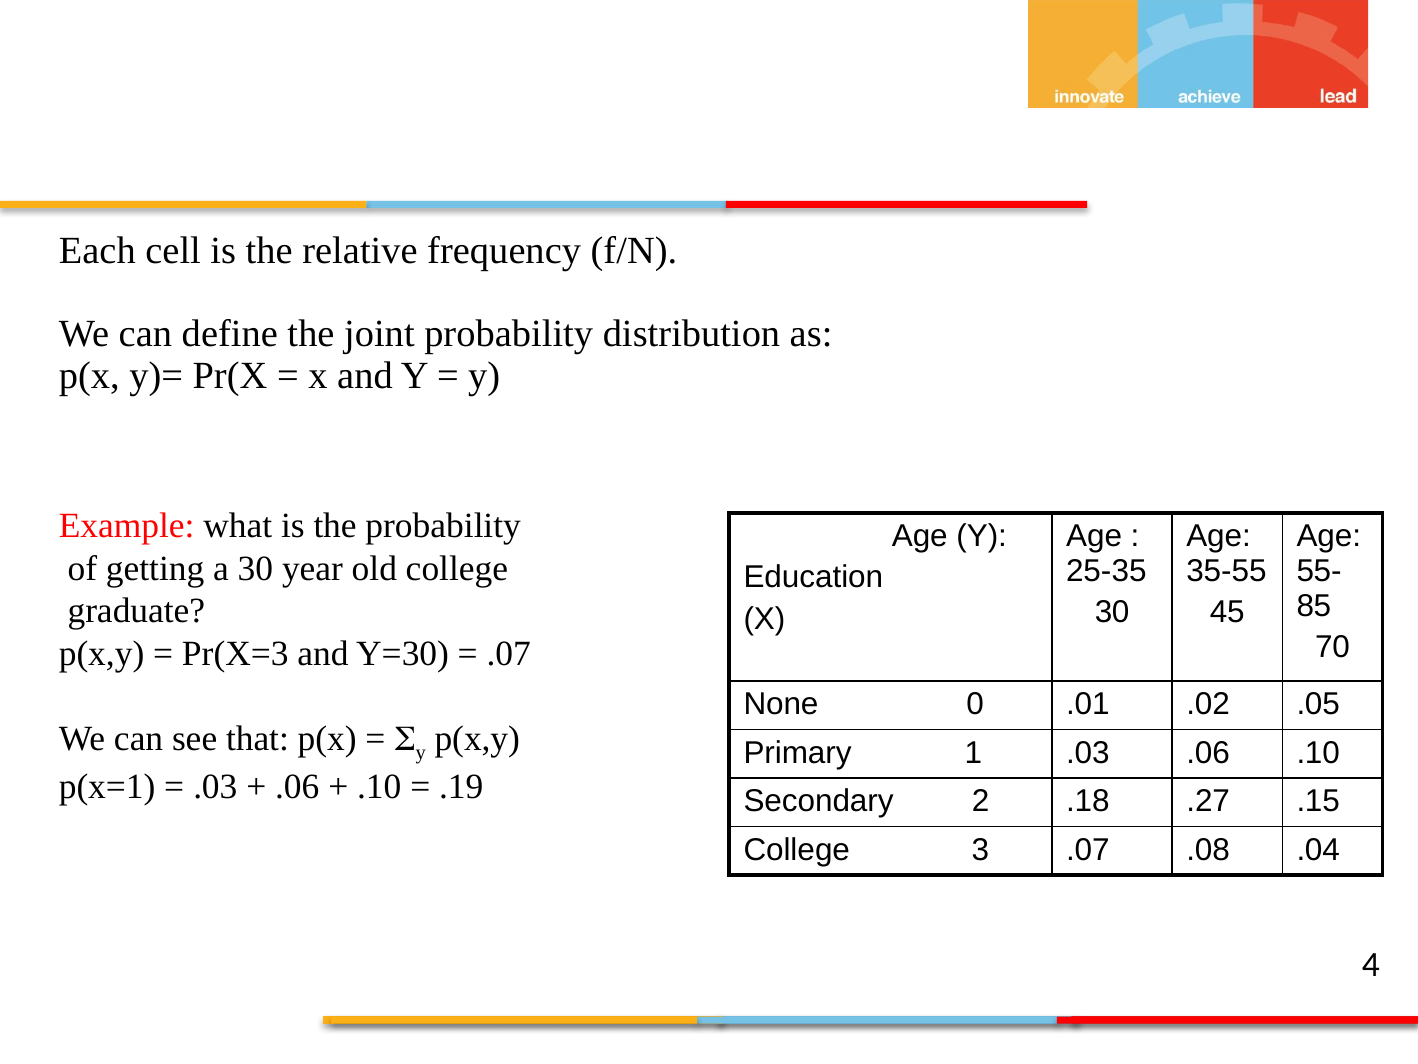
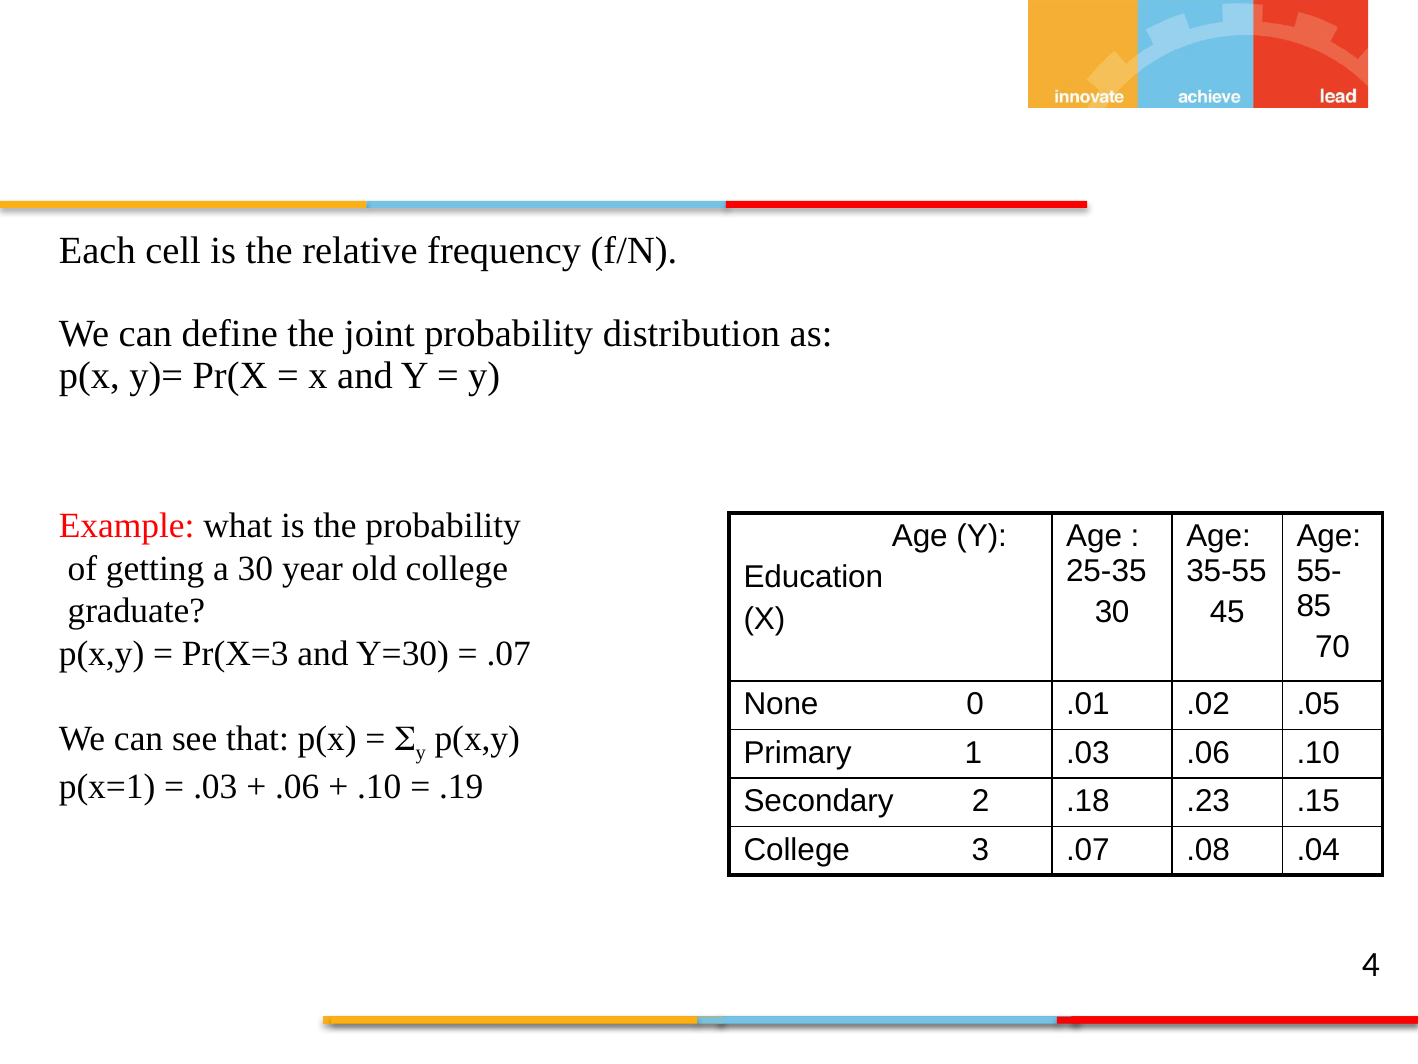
.27: .27 -> .23 (1208, 801)
